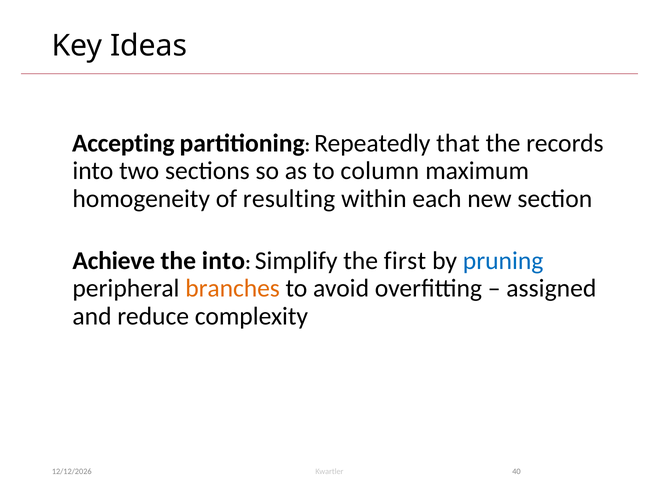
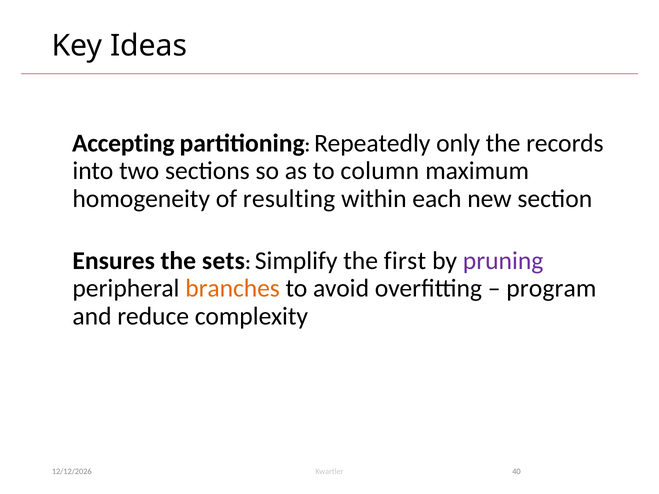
that: that -> only (458, 143)
Achieve: Achieve -> Ensures (114, 261)
the into: into -> sets (223, 261)
pruning colour: blue -> purple (503, 261)
assigned: assigned -> program (551, 289)
